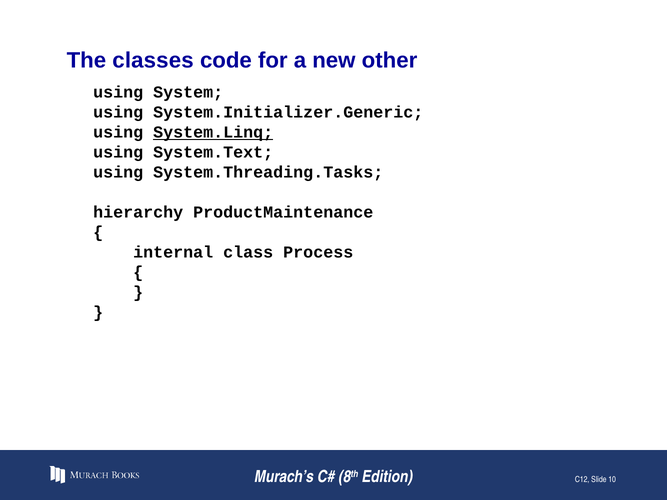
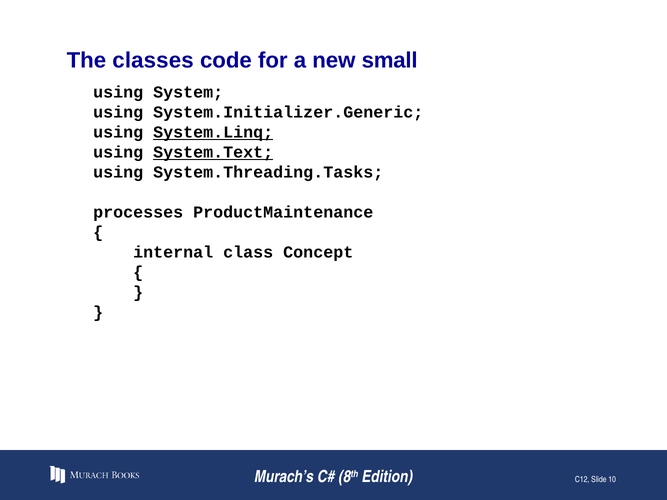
other: other -> small (390, 61)
System.Text underline: none -> present (213, 152)
hierarchy: hierarchy -> processes (138, 212)
Process: Process -> Concept (318, 252)
